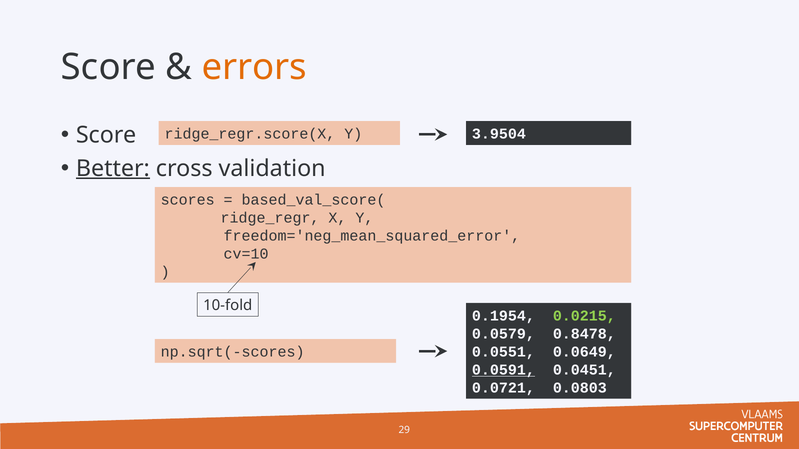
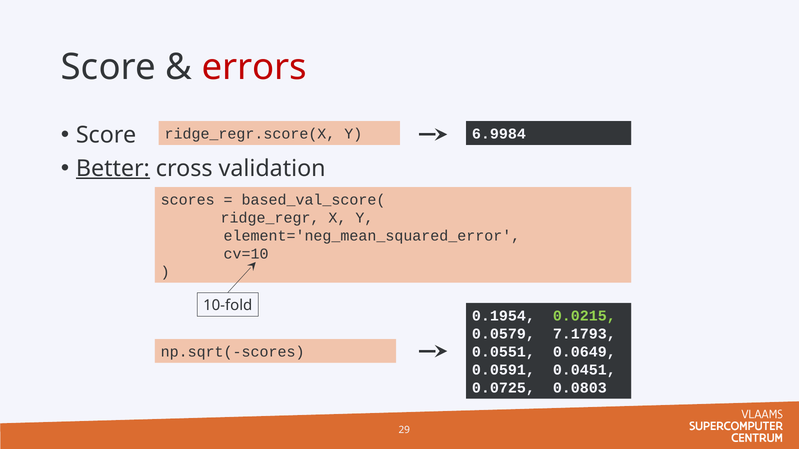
errors colour: orange -> red (254, 67)
3.9504: 3.9504 -> 6.9984 (499, 134)
freedom='neg_mean_squared_error: freedom='neg_mean_squared_error -> element='neg_mean_squared_error (372, 236)
0.8478: 0.8478 -> 7.1793 (584, 334)
0.0591 underline: present -> none (503, 370)
0.0721: 0.0721 -> 0.0725 (503, 388)
